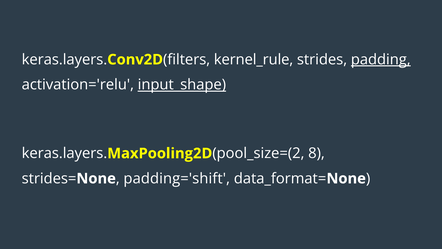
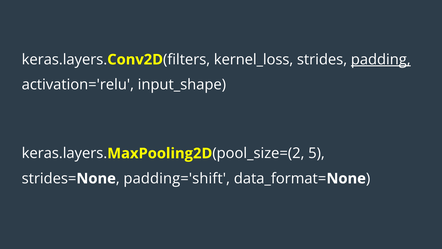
kernel_rule: kernel_rule -> kernel_loss (254, 60)
input_shape underline: present -> none (182, 85)
8: 8 -> 5 (317, 153)
